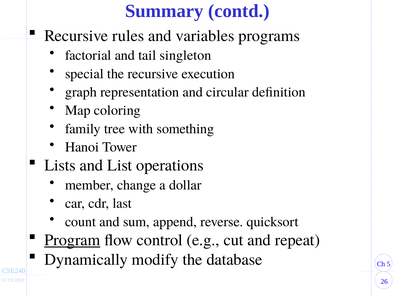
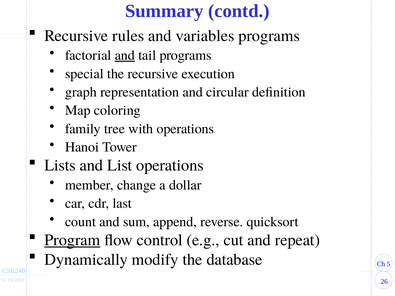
and underline: none -> present (125, 55)
tail singleton: singleton -> programs (186, 55)
with something: something -> operations (185, 129)
